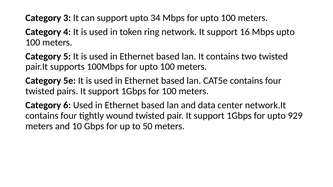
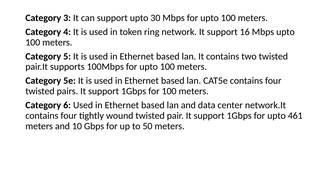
34: 34 -> 30 (155, 18)
929: 929 -> 461 (295, 116)
